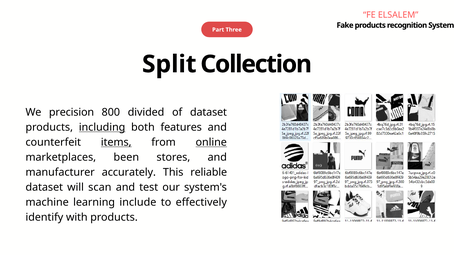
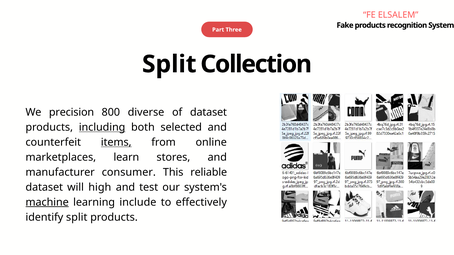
divided: divided -> diverse (146, 112)
features: features -> selected (181, 127)
online underline: present -> none (211, 142)
been: been -> learn (126, 157)
accurately: accurately -> consumer (129, 172)
scan: scan -> high (100, 187)
machine underline: none -> present (47, 202)
identify with: with -> split (77, 217)
